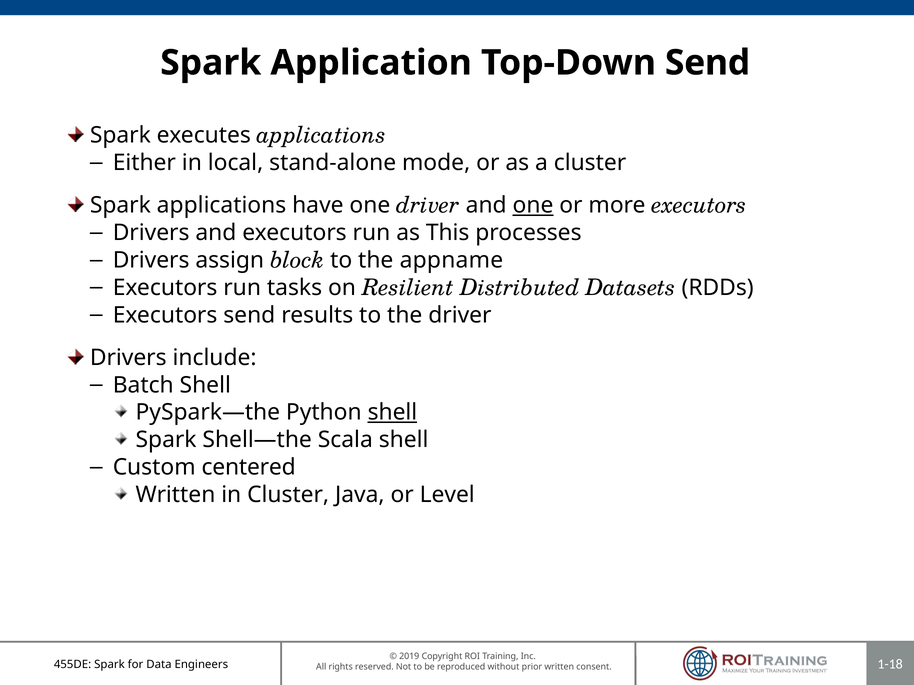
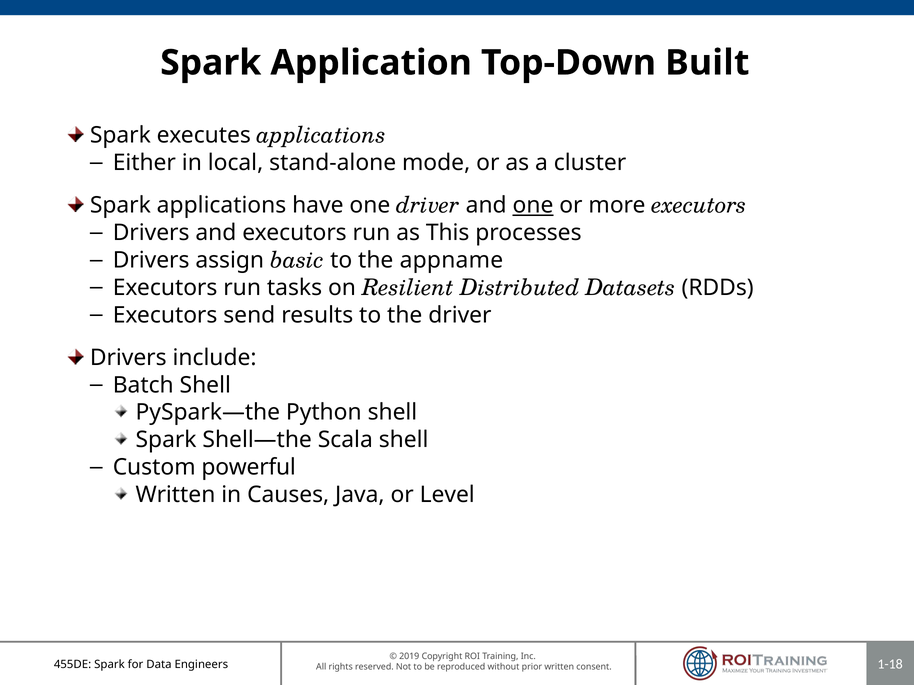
Top-Down Send: Send -> Built (707, 63)
block: block -> basic (297, 260)
shell underline: present -> none (392, 413)
centered: centered -> powerful (249, 468)
in Cluster: Cluster -> Causes (288, 495)
